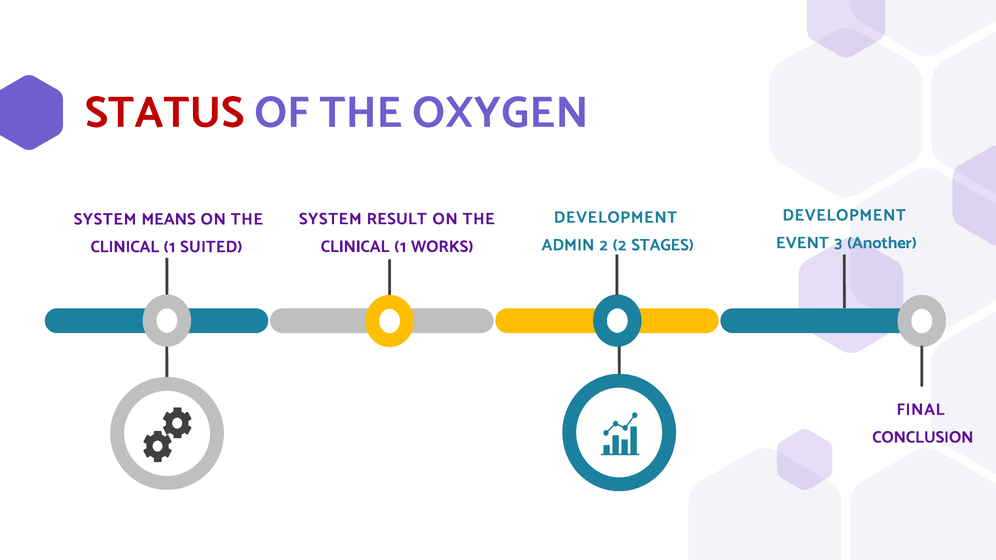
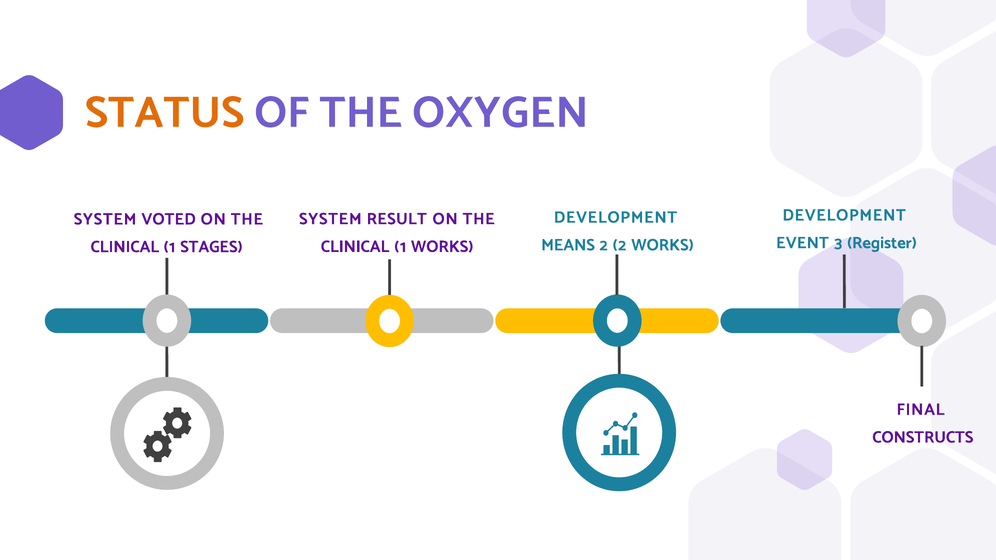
STATUS colour: red -> orange (165, 112)
MEANS: MEANS -> VOTED (169, 219)
Another: Another -> Register (882, 243)
ADMIN: ADMIN -> MEANS (568, 245)
2 STAGES: STAGES -> WORKS (662, 245)
SUITED: SUITED -> STAGES (211, 247)
CONCLUSION: CONCLUSION -> CONSTRUCTS (923, 437)
